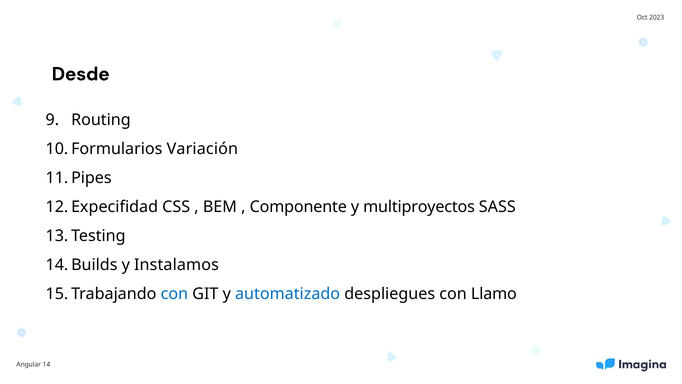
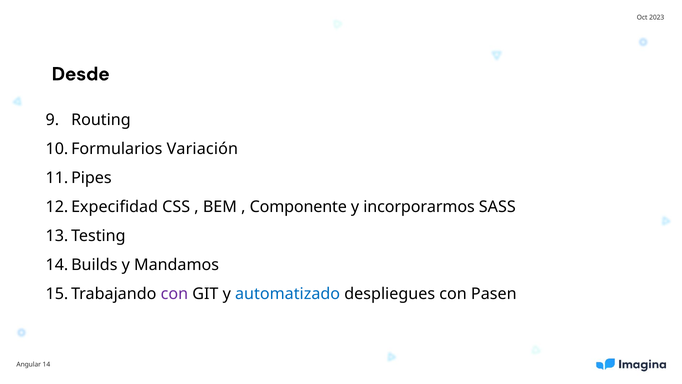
multiproyectos: multiproyectos -> incorporarmos (419, 207)
Instalamos: Instalamos -> Mandamos (177, 265)
con colour: blue -> purple (174, 294)
Llamo: Llamo -> Pasen (494, 294)
